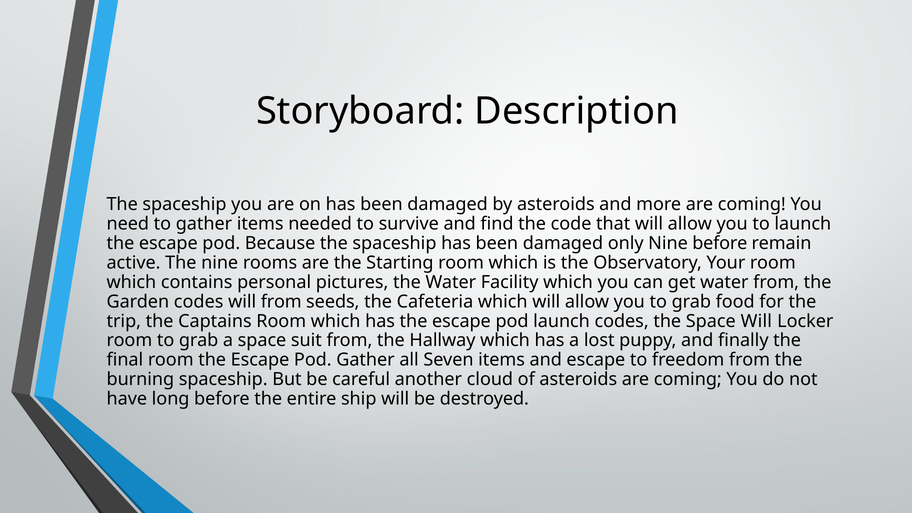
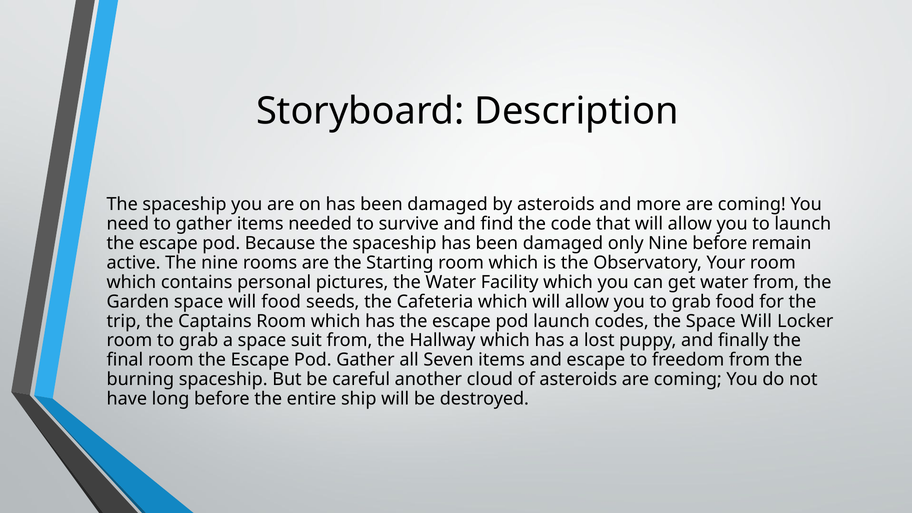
Garden codes: codes -> space (199, 302)
will from: from -> food (281, 302)
